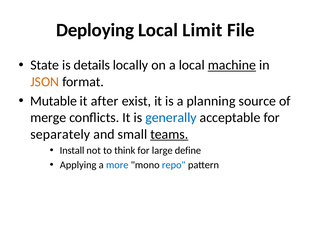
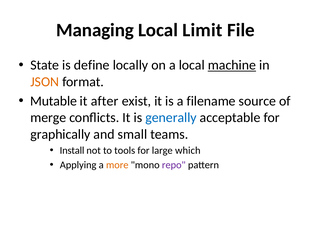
Deploying: Deploying -> Managing (95, 30)
details: details -> define (92, 65)
planning: planning -> filename (211, 101)
separately: separately -> graphically (60, 134)
teams underline: present -> none (169, 134)
think: think -> tools (125, 151)
define: define -> which (188, 151)
more colour: blue -> orange (117, 165)
repo colour: blue -> purple (174, 165)
